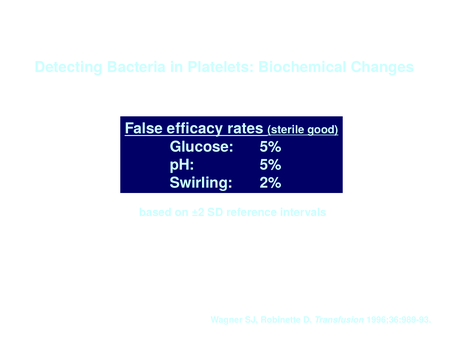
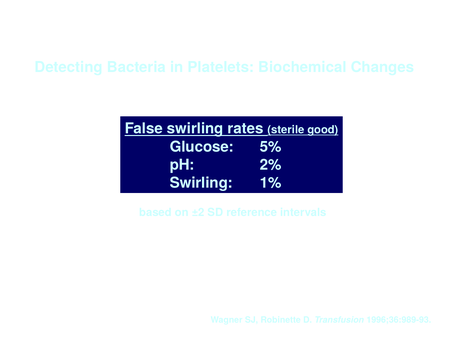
False efficacy: efficacy -> swirling (195, 129)
pH 5%: 5% -> 2% (271, 165)
2%: 2% -> 1% (271, 183)
